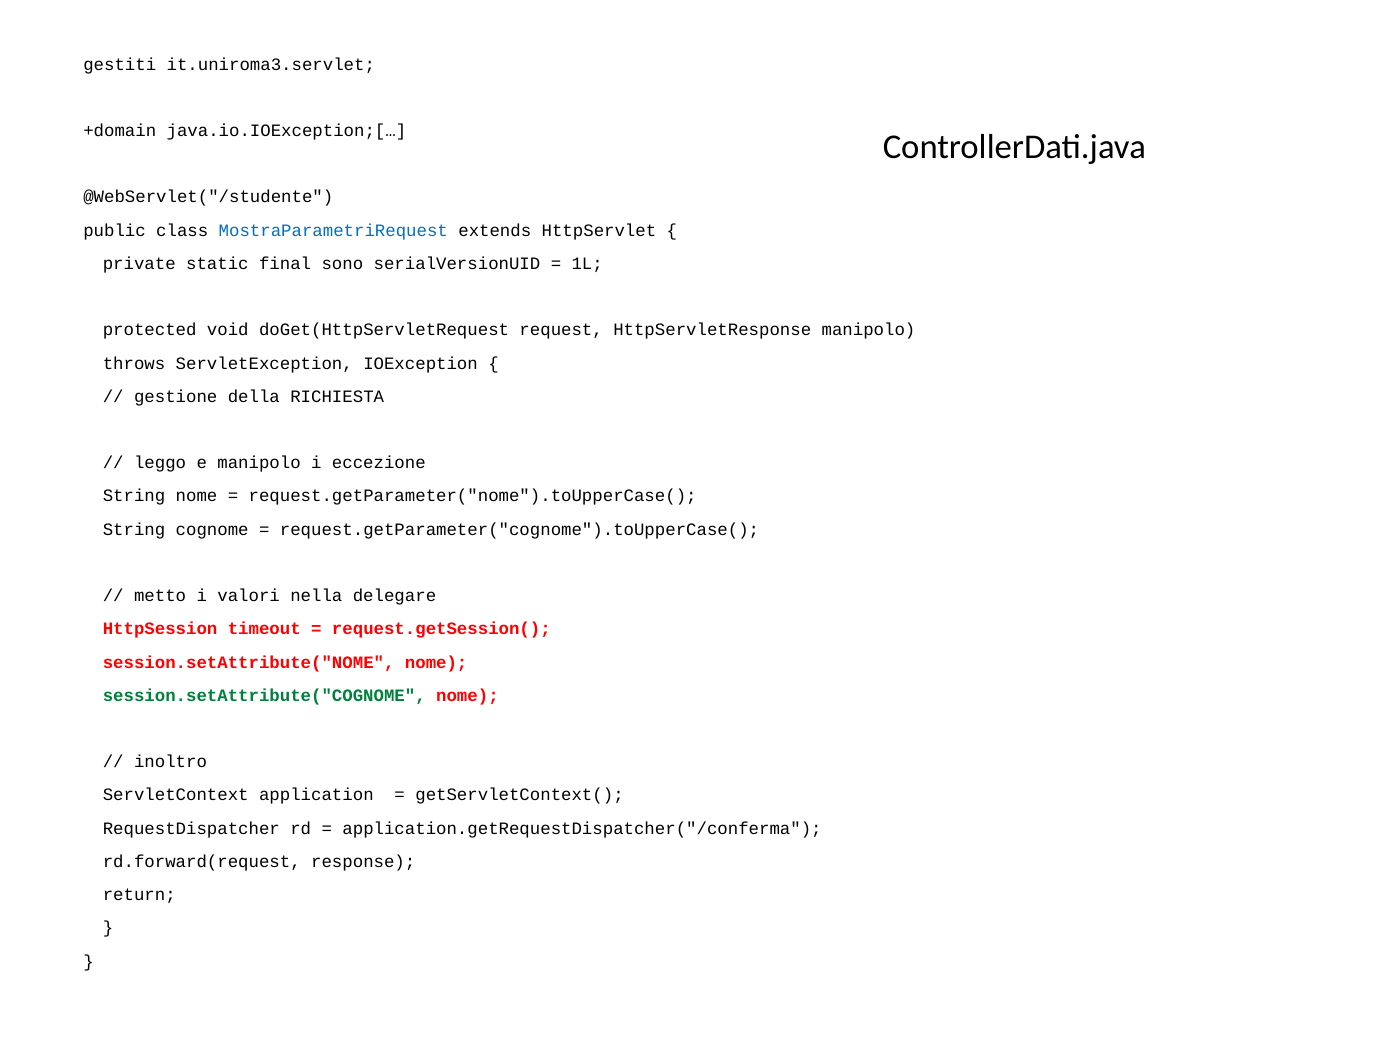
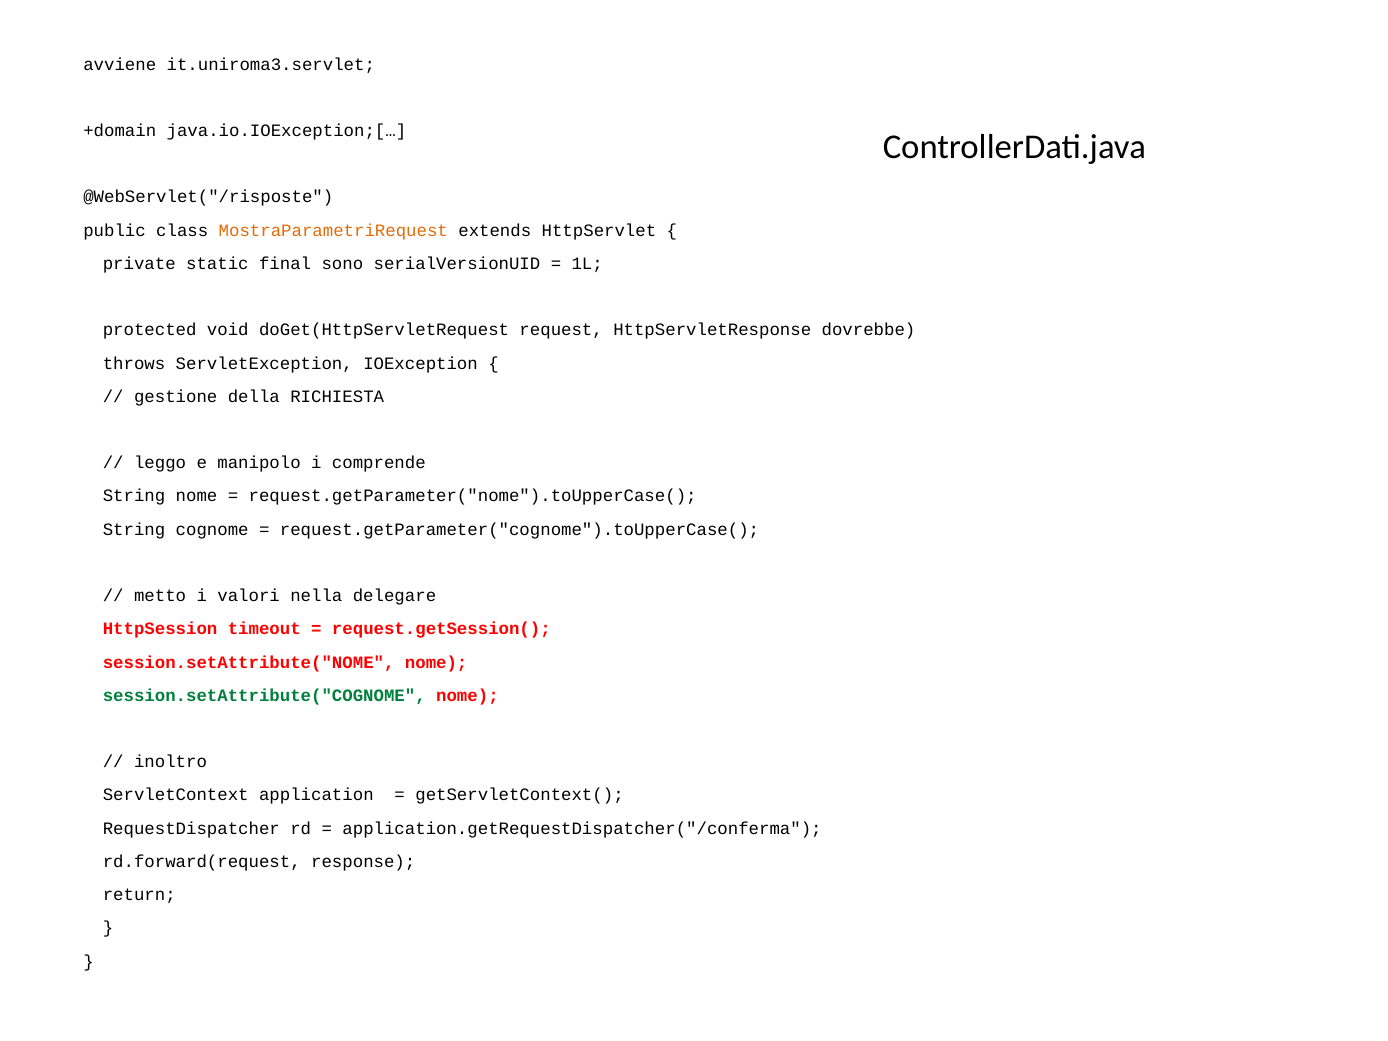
gestiti: gestiti -> avviene (120, 64)
@WebServlet("/studente: @WebServlet("/studente -> @WebServlet("/risposte (208, 197)
MostraParametriRequest colour: blue -> orange (333, 230)
HttpServletResponse manipolo: manipolo -> dovrebbe (869, 330)
eccezione: eccezione -> comprende (379, 463)
